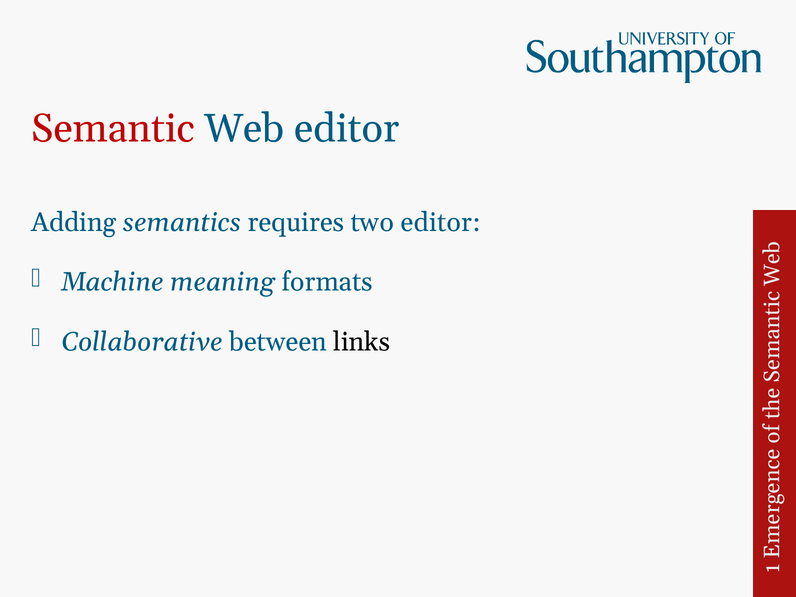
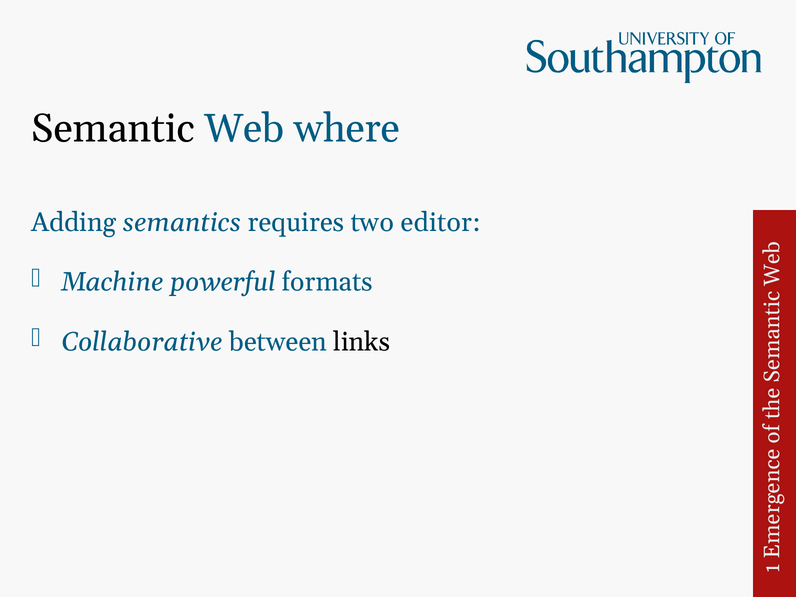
Semantic colour: red -> black (113, 129)
Web editor: editor -> where (347, 129)
meaning: meaning -> powerful (223, 282)
